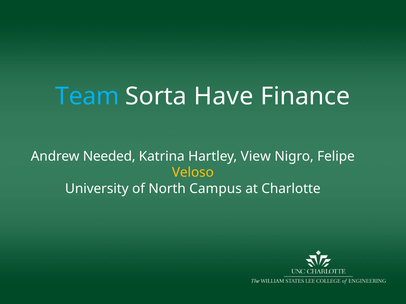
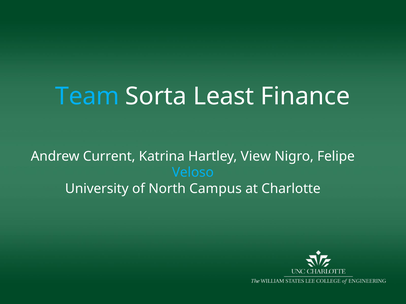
Have: Have -> Least (224, 97)
Needed: Needed -> Current (109, 157)
Veloso colour: yellow -> light blue (193, 173)
